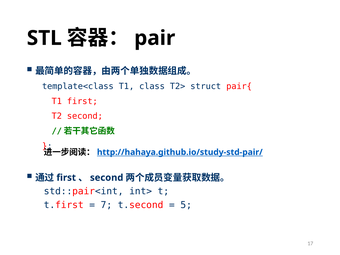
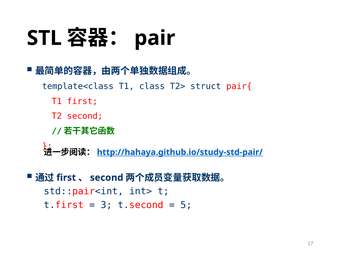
7: 7 -> 3 (106, 205)
